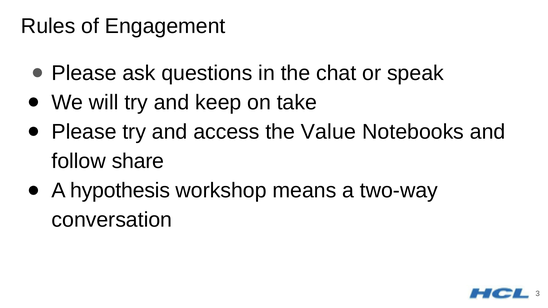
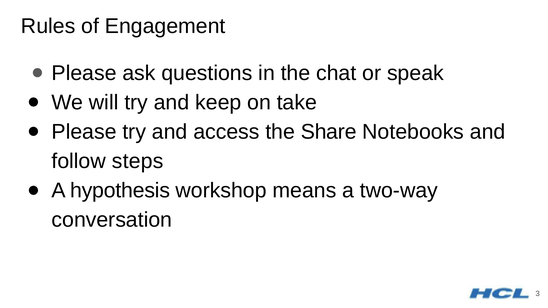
Value: Value -> Share (329, 132)
share: share -> steps (138, 161)
